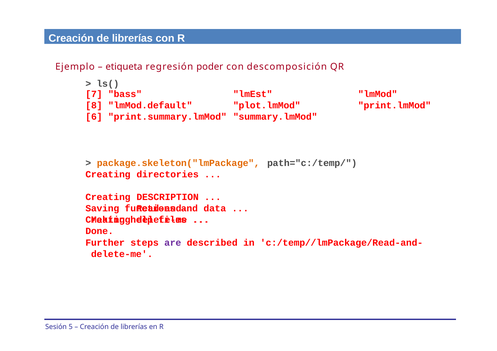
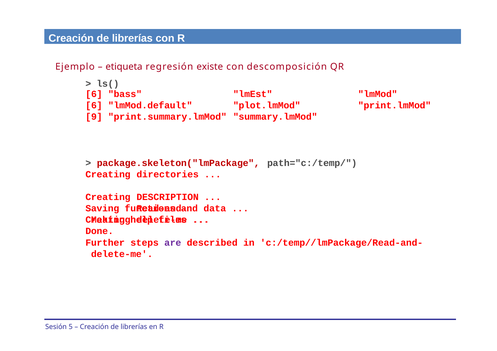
poder: poder -> existe (210, 67)
7: 7 -> 6 (94, 94)
8: 8 -> 6 (94, 105)
6: 6 -> 9 (94, 117)
package.skeleton("lmPackage colour: orange -> red (178, 163)
